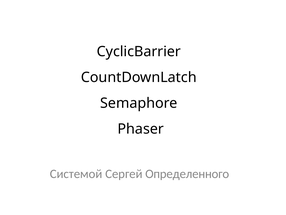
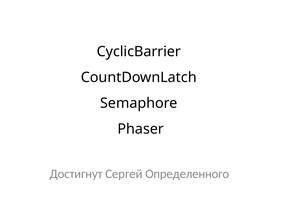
Системой: Системой -> Достигнут (76, 174)
